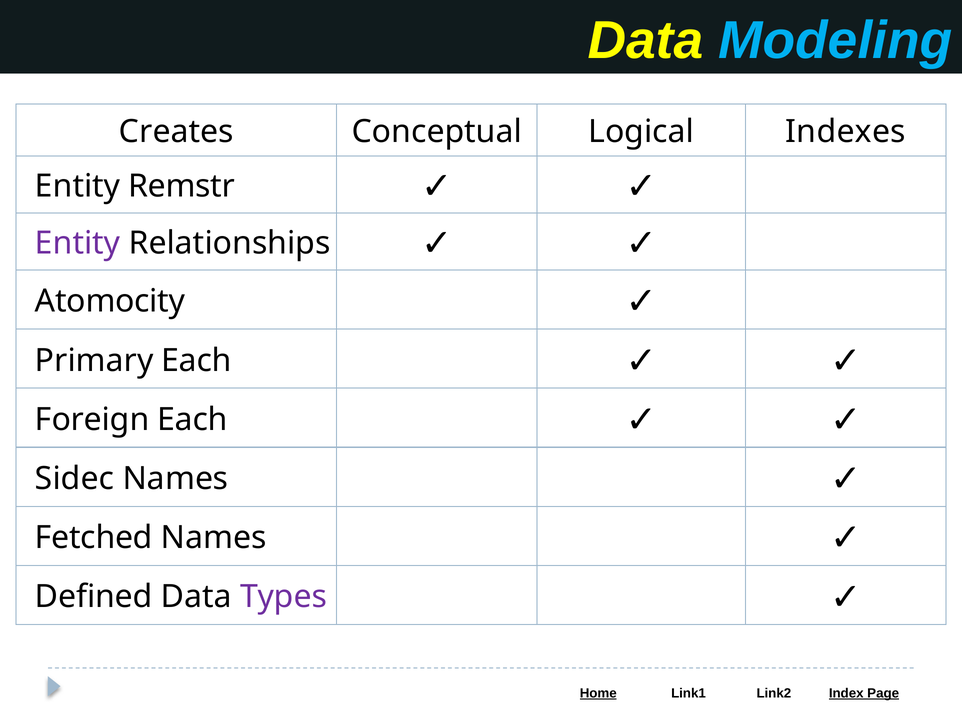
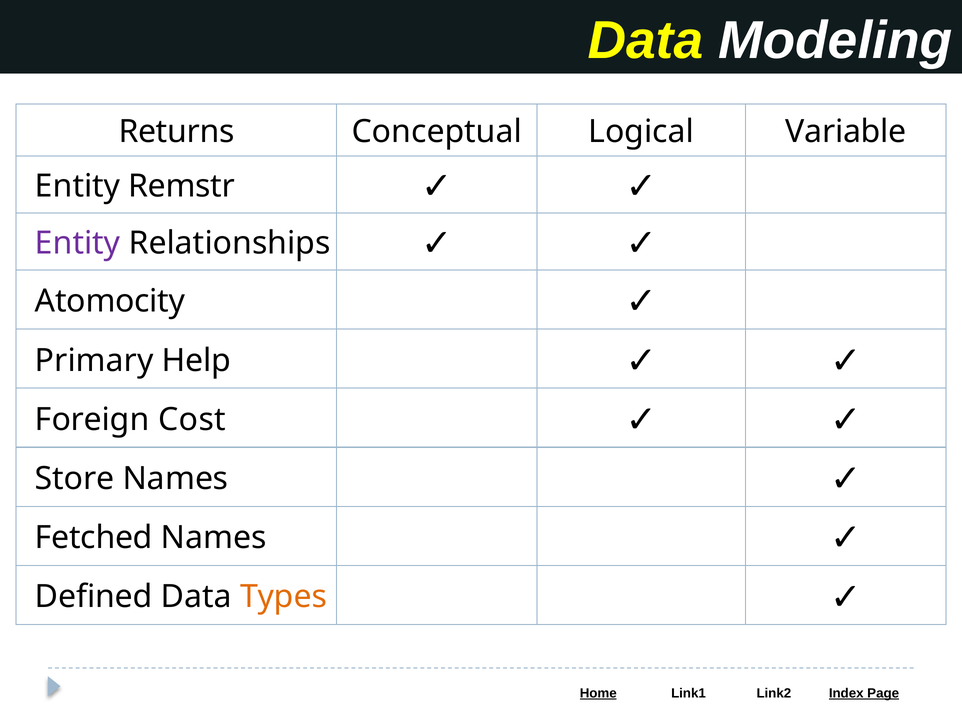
Modeling colour: light blue -> white (835, 41)
Creates: Creates -> Returns (177, 132)
Indexes: Indexes -> Variable (846, 132)
Primary Each: Each -> Help (196, 361)
Foreign Each: Each -> Cost (192, 420)
Sidec: Sidec -> Store (75, 479)
Types colour: purple -> orange (283, 597)
